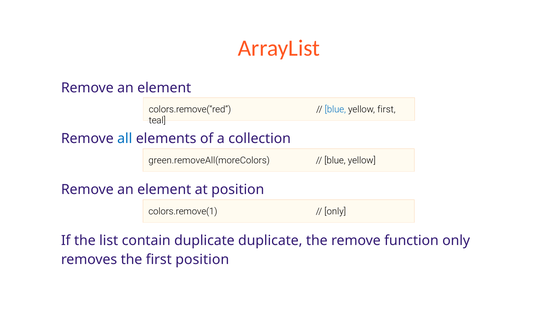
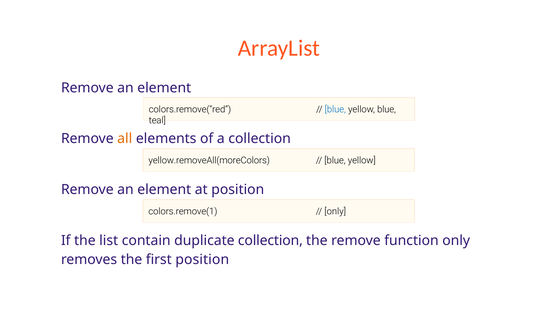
yellow first: first -> blue (387, 109)
all colour: blue -> orange (125, 139)
green.removeAll(moreColors: green.removeAll(moreColors -> yellow.removeAll(moreColors (209, 160)
duplicate duplicate: duplicate -> collection (270, 240)
